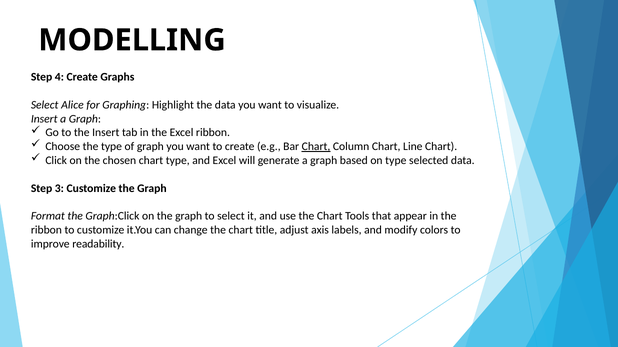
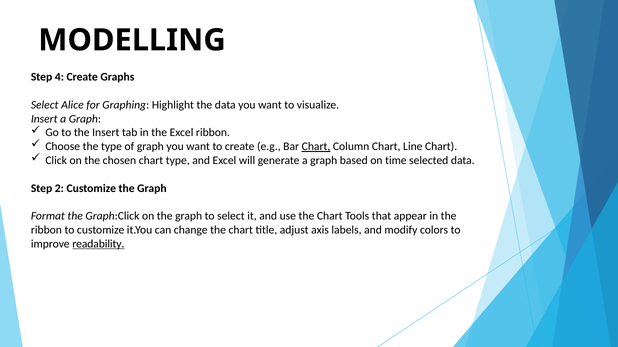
on type: type -> time (396, 161)
3: 3 -> 2 (59, 189)
readability underline: none -> present (98, 244)
